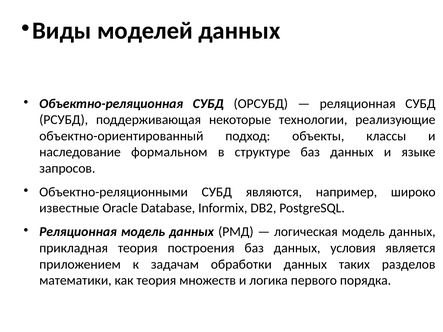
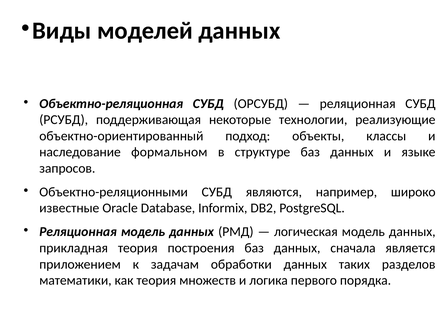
условия: условия -> сначала (353, 248)
